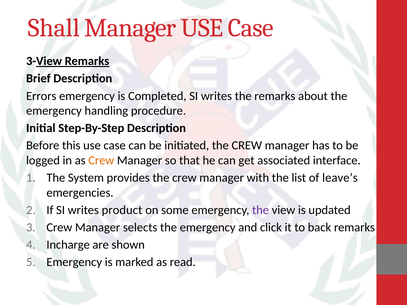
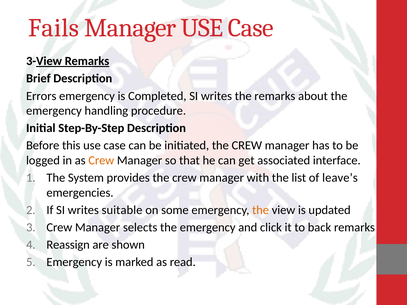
Shall: Shall -> Fails (54, 28)
product: product -> suitable (122, 210)
the colour: purple -> orange (261, 210)
Incharge: Incharge -> Reassign (68, 245)
